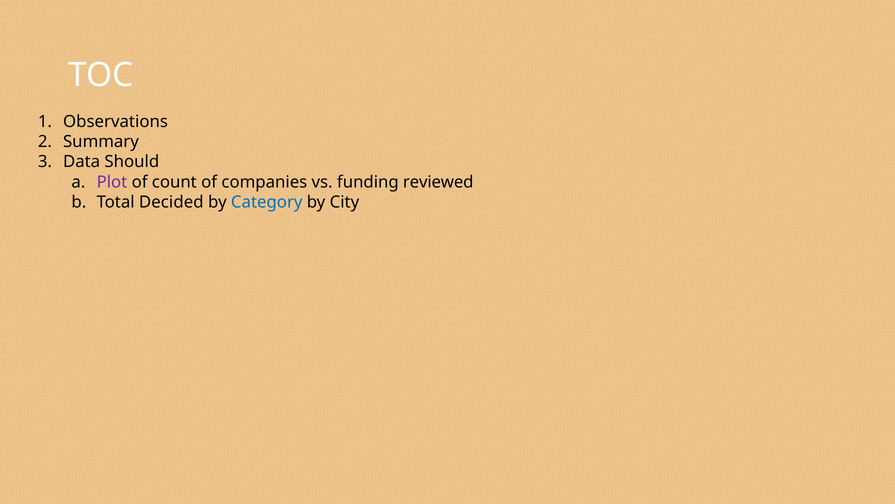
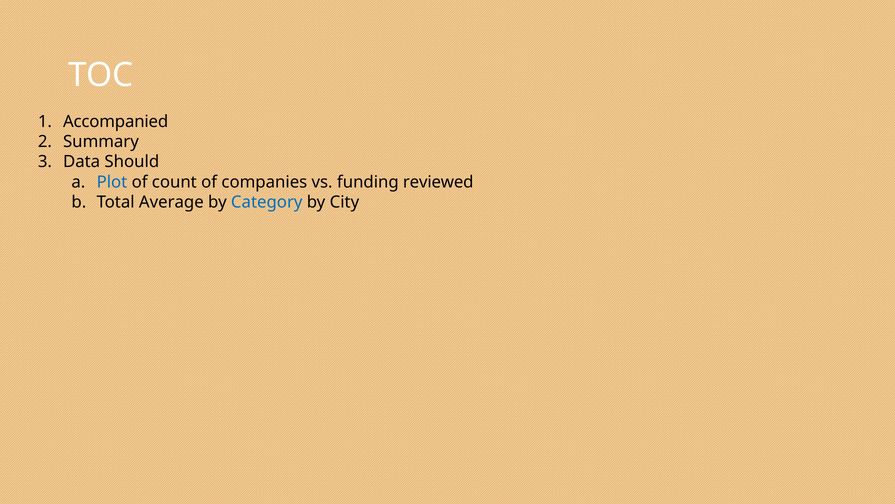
Observations: Observations -> Accompanied (116, 121)
Plot colour: purple -> blue (112, 182)
Decided: Decided -> Average (171, 202)
